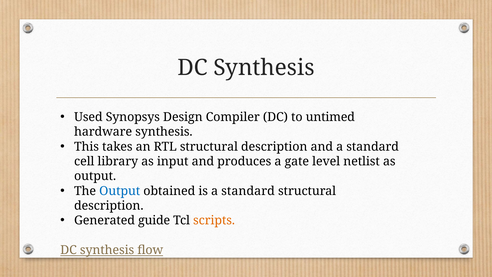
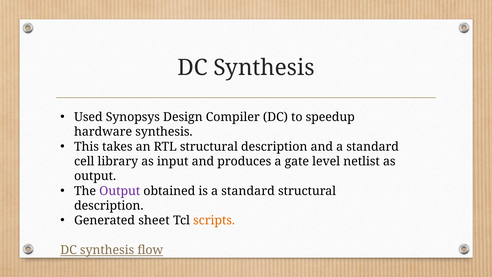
untimed: untimed -> speedup (330, 117)
Output colour: blue -> purple (120, 191)
guide: guide -> sheet (154, 220)
